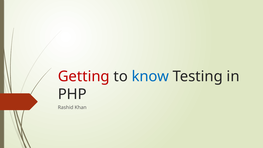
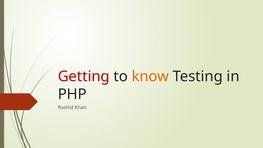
know colour: blue -> orange (150, 76)
